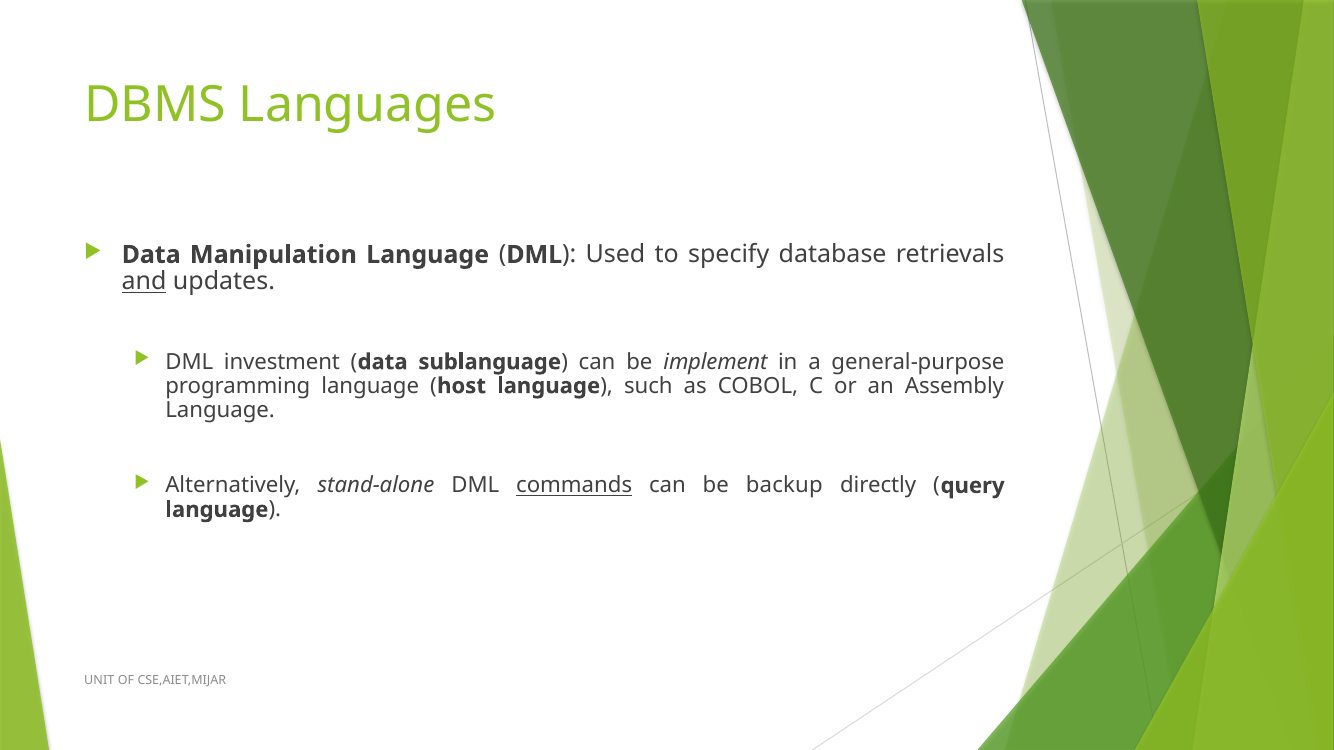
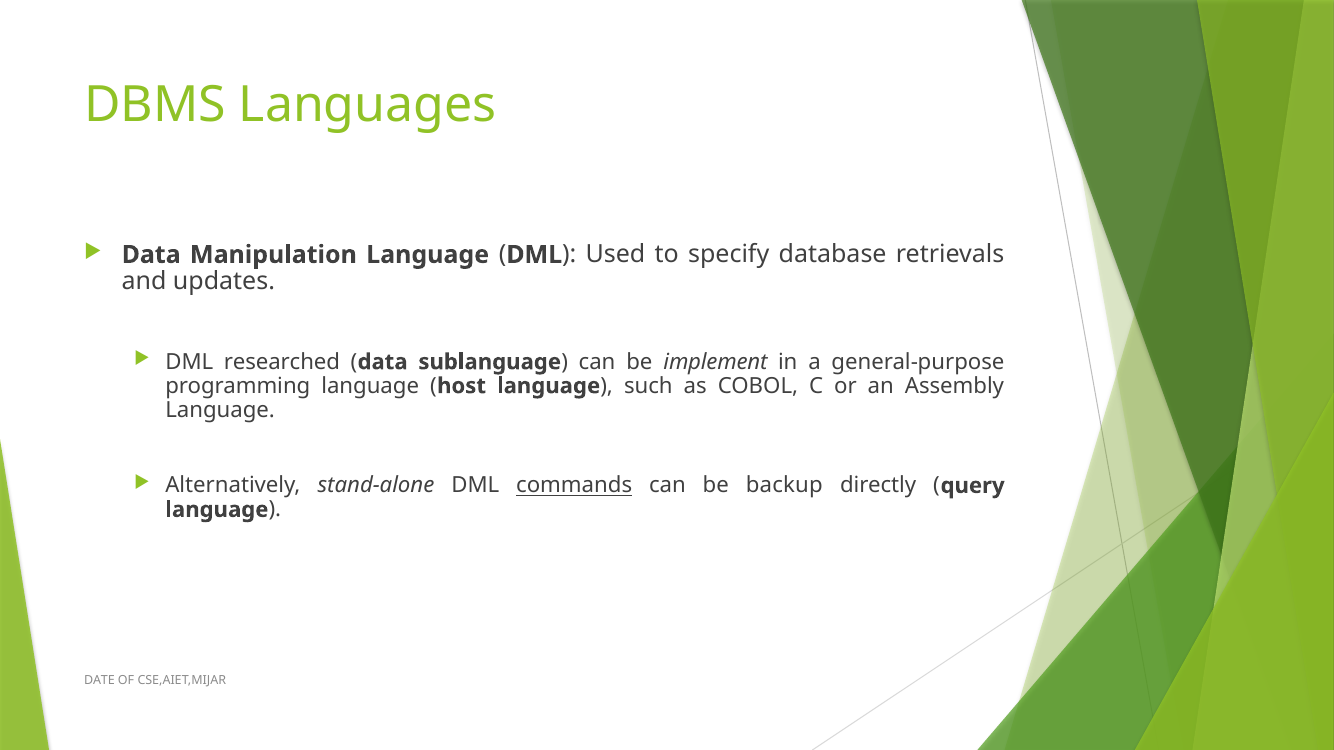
and underline: present -> none (144, 282)
investment: investment -> researched (282, 362)
UNIT: UNIT -> DATE (99, 681)
